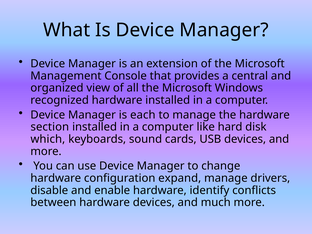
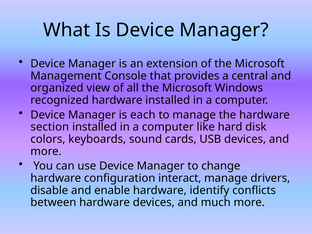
which: which -> colors (48, 139)
expand: expand -> interact (180, 178)
